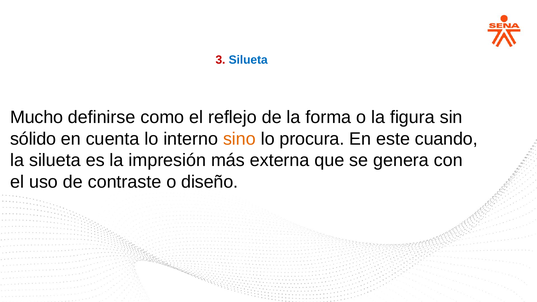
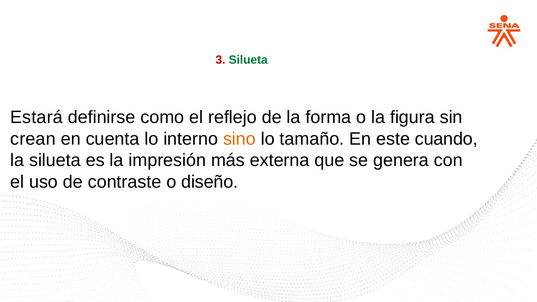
Silueta colour: blue -> green (248, 60)
Mucho: Mucho -> Estará (36, 117)
sólido: sólido -> crean (33, 139)
procura: procura -> tamaño (312, 139)
